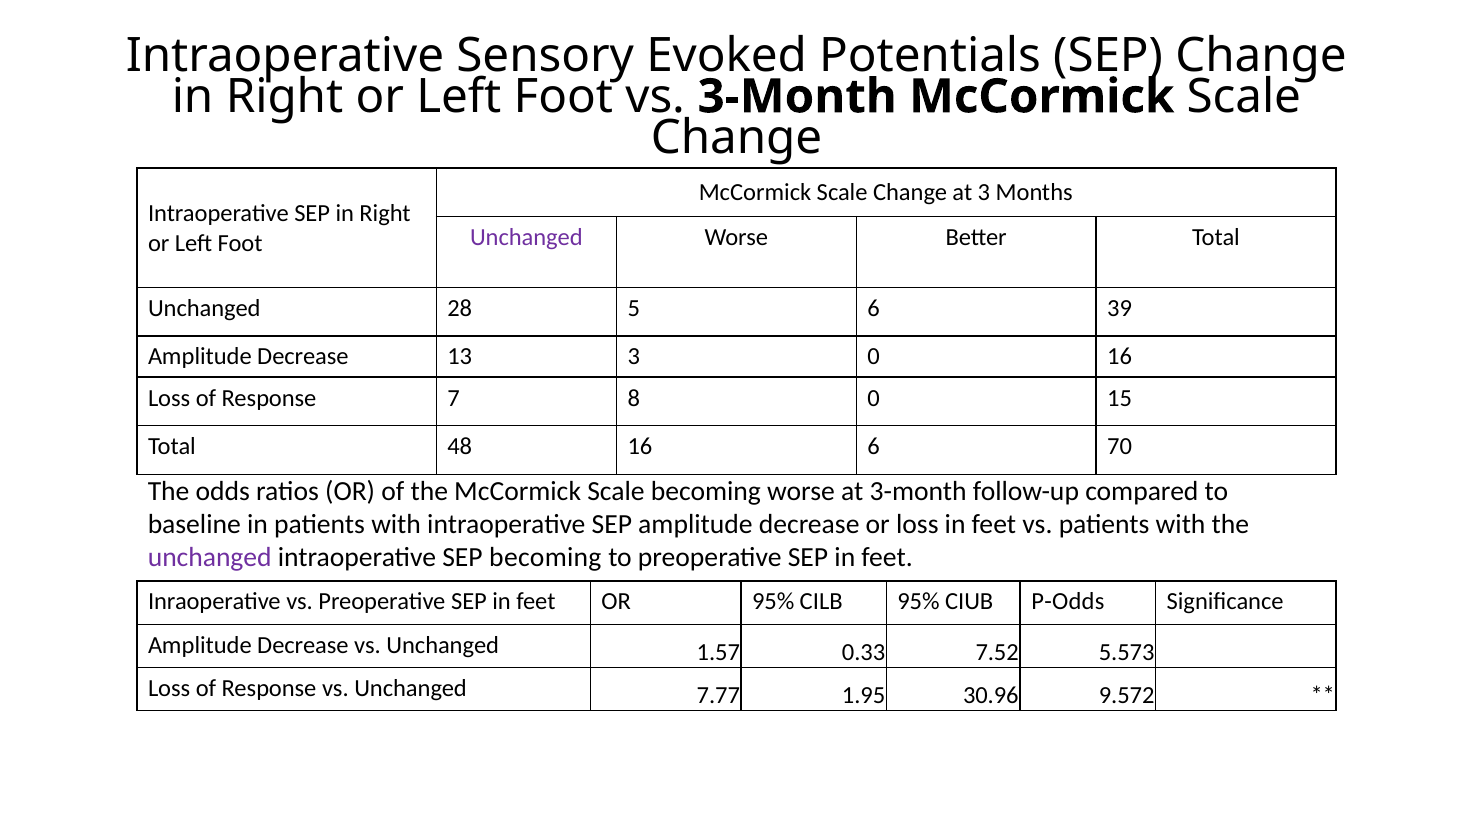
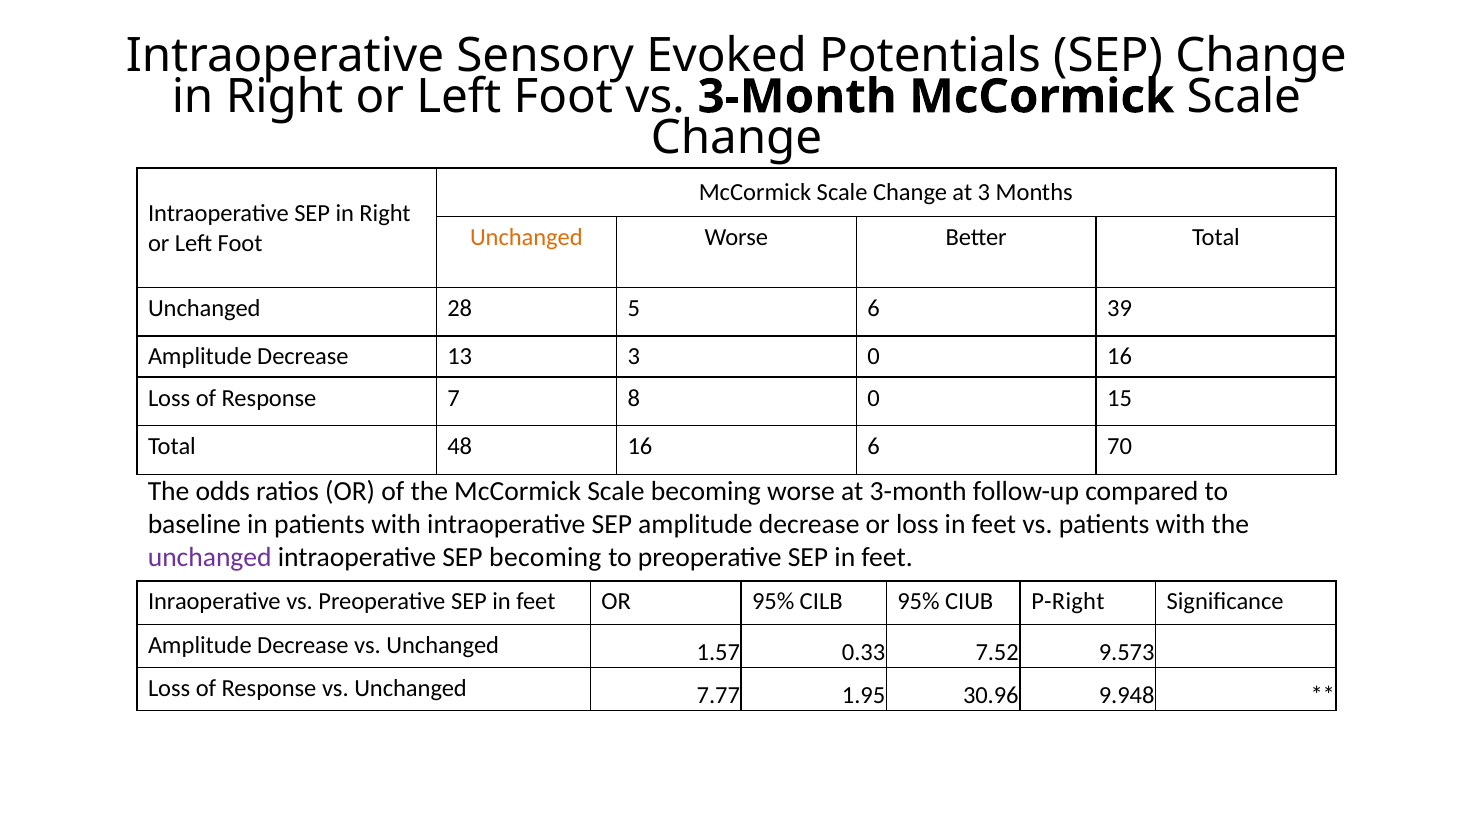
Unchanged colour: purple -> orange (526, 237)
P-Odds: P-Odds -> P-Right (1068, 602)
5.573: 5.573 -> 9.573 (1127, 653)
9.572: 9.572 -> 9.948 (1127, 696)
